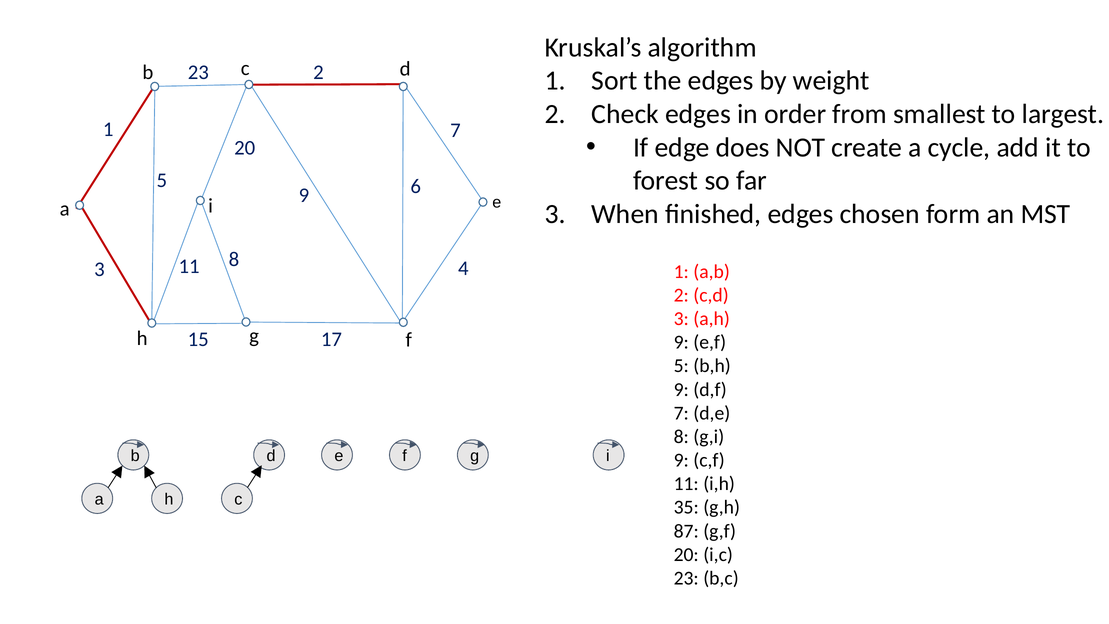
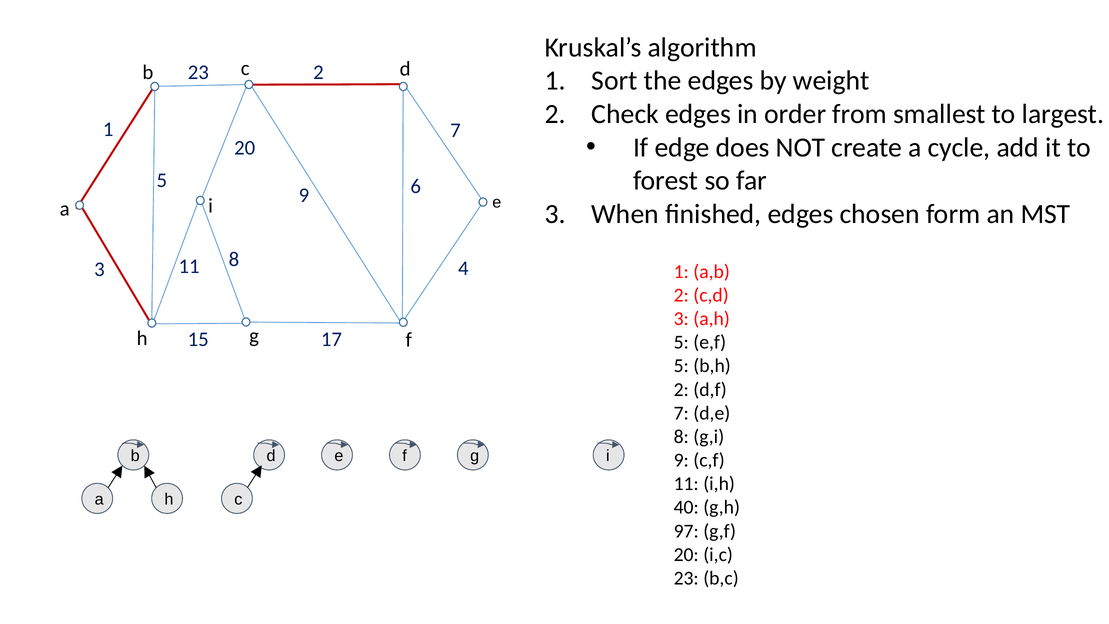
9: 9 -> 5 (681, 342)
9: 9 -> 2 (681, 389)
35: 35 -> 40 (686, 507)
87: 87 -> 97 (686, 531)
